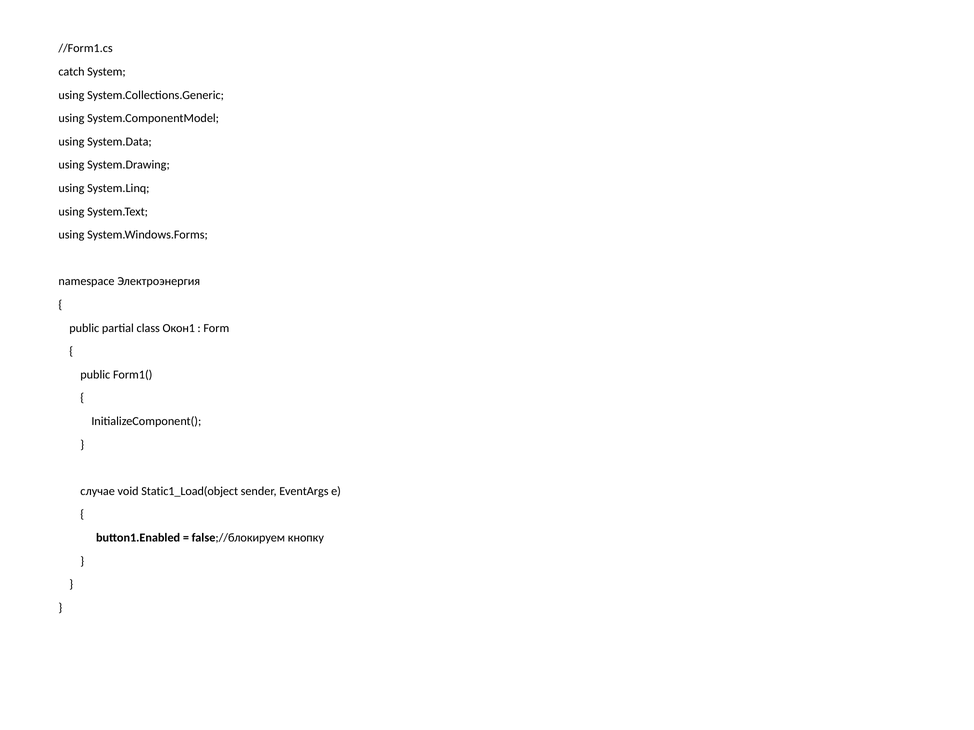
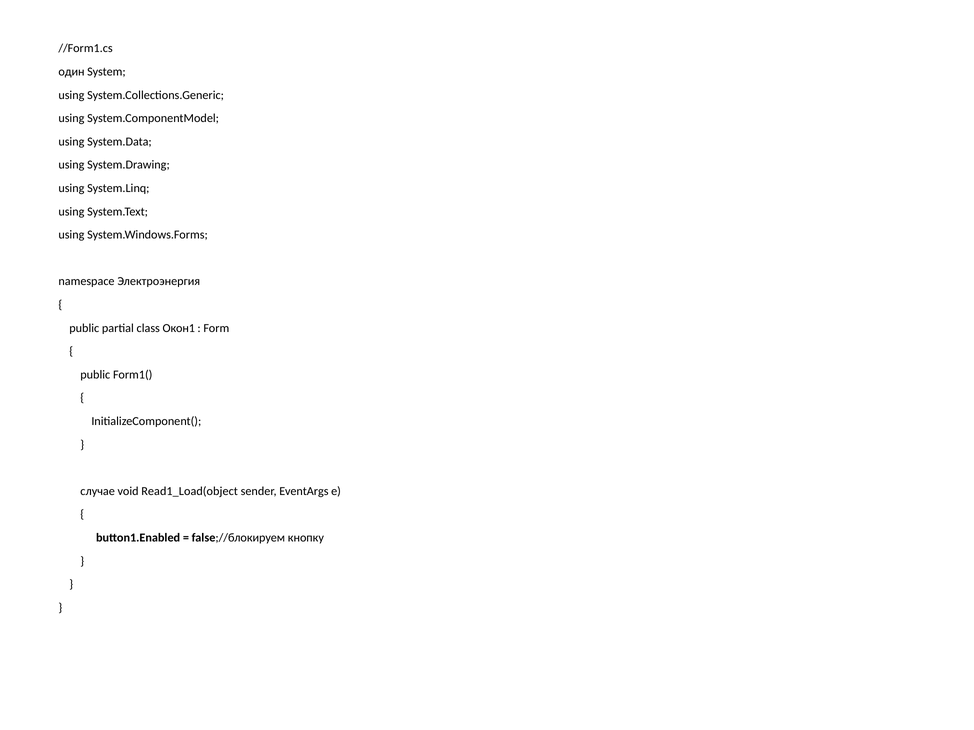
catch: catch -> один (71, 72)
Static1_Load(object: Static1_Load(object -> Read1_Load(object (190, 491)
